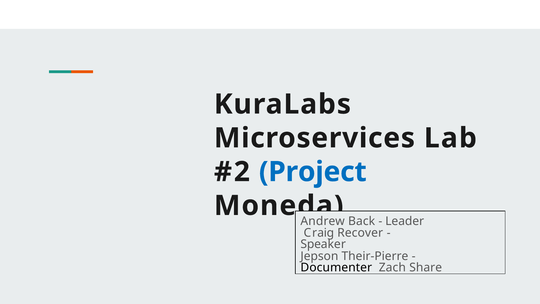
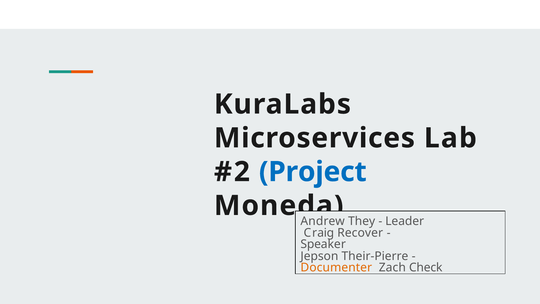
Back: Back -> They (362, 221)
Documenter colour: black -> orange (336, 267)
Share: Share -> Check (426, 267)
